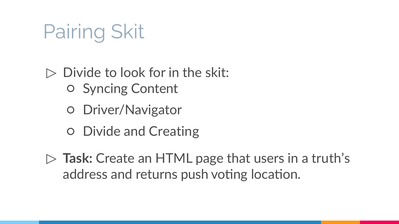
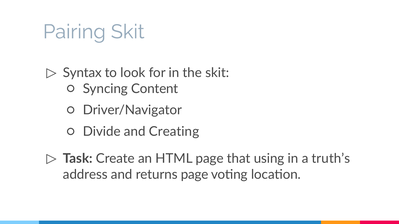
Divide: Divide -> Syntax (82, 73)
users: users -> using (269, 159)
returns push: push -> page (195, 175)
